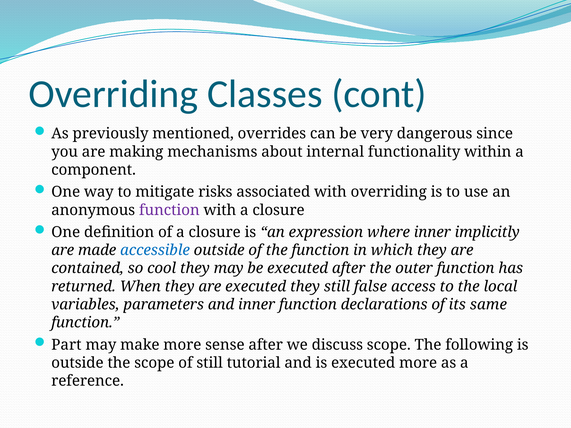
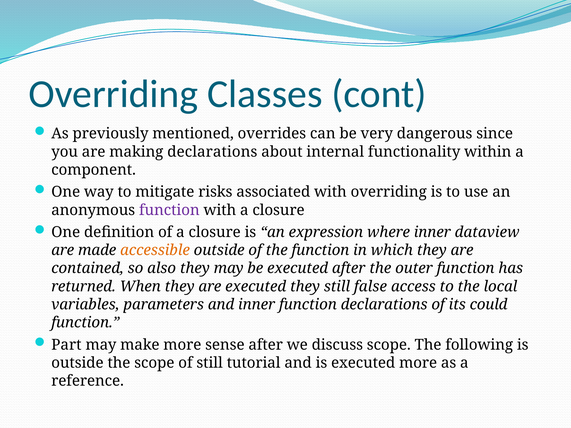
making mechanisms: mechanisms -> declarations (212, 152)
implicitly: implicitly -> dataview (487, 232)
accessible colour: blue -> orange (155, 250)
cool: cool -> also (162, 269)
same: same -> could (489, 305)
